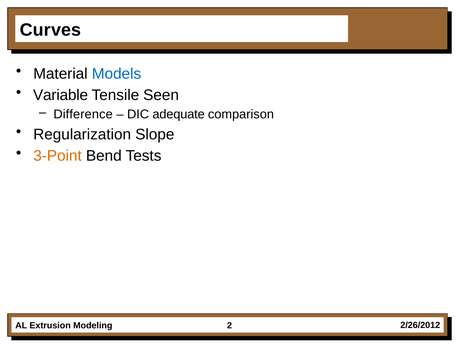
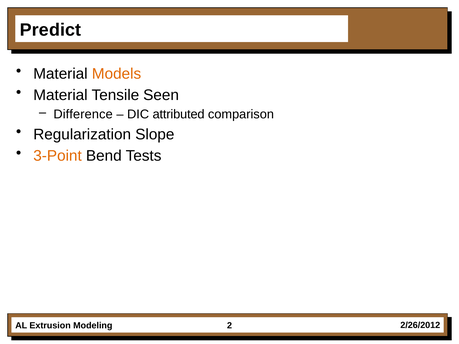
Curves: Curves -> Predict (50, 30)
Models colour: blue -> orange (117, 74)
Variable: Variable -> Material (60, 95)
adequate: adequate -> attributed (179, 114)
